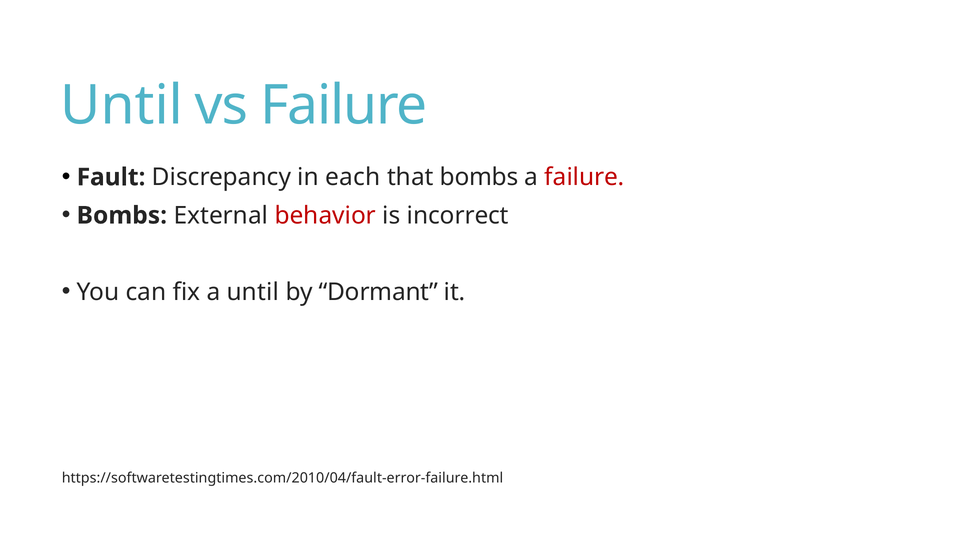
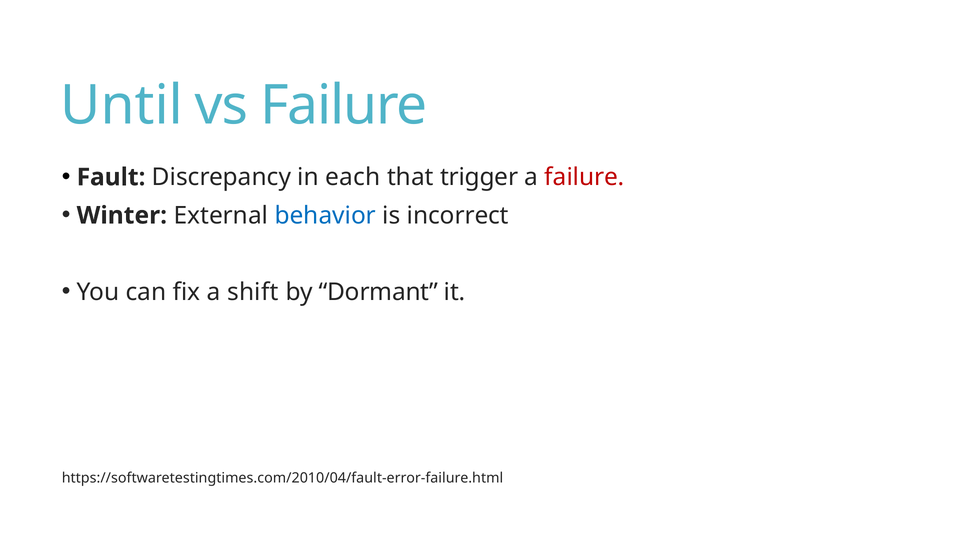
that bombs: bombs -> trigger (479, 177)
Bombs: Bombs -> Winter (122, 216)
behavior colour: red -> blue (325, 216)
a until: until -> shift (253, 292)
